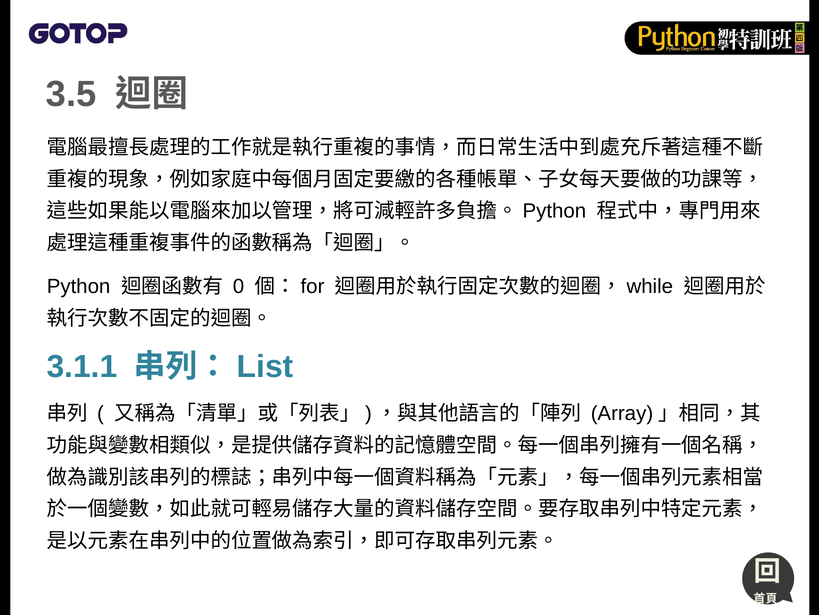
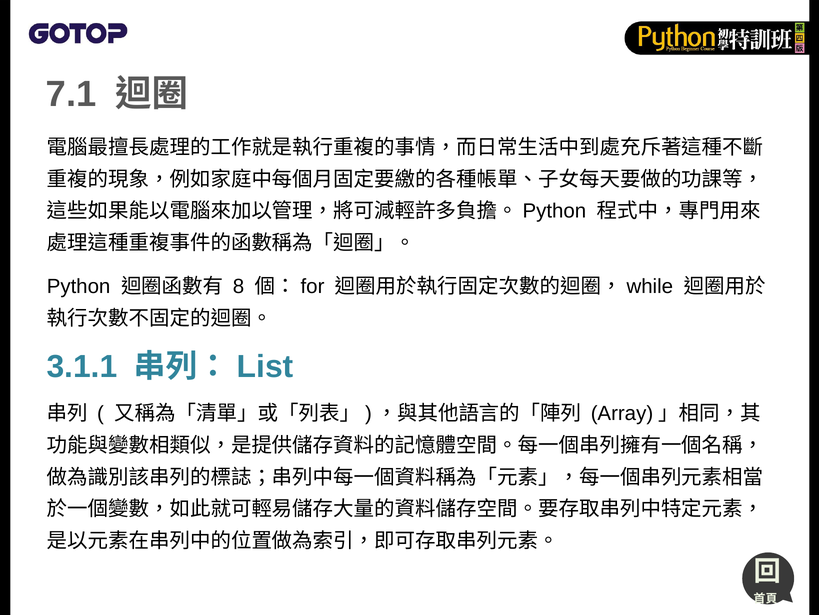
3.5: 3.5 -> 7.1 (71, 94)
0: 0 -> 8 (238, 286)
